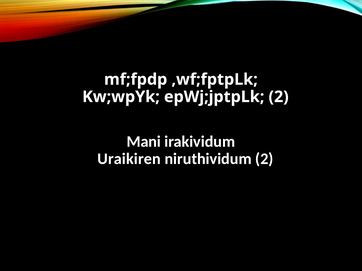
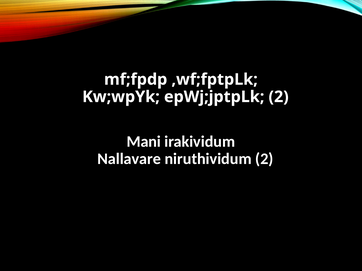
Uraikiren: Uraikiren -> Nallavare (129, 159)
